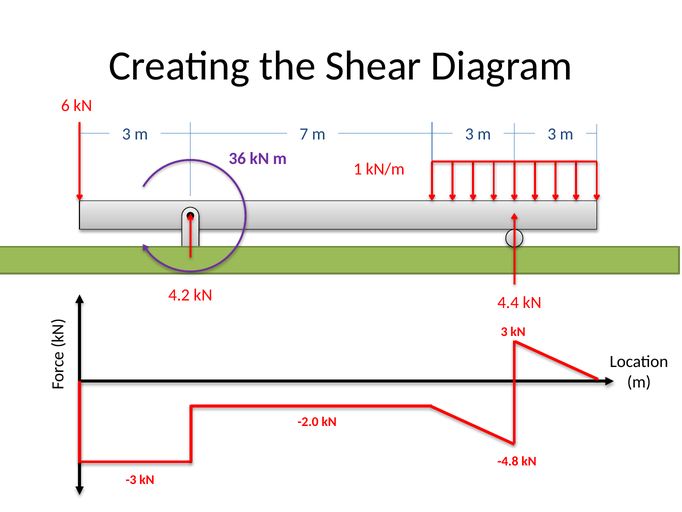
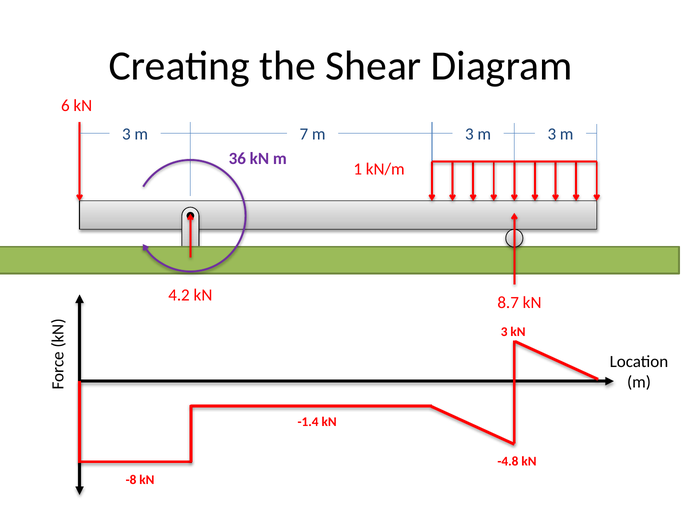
4.4: 4.4 -> 8.7 (508, 302)
-2.0: -2.0 -> -1.4 (308, 422)
-3: -3 -> -8 (131, 480)
